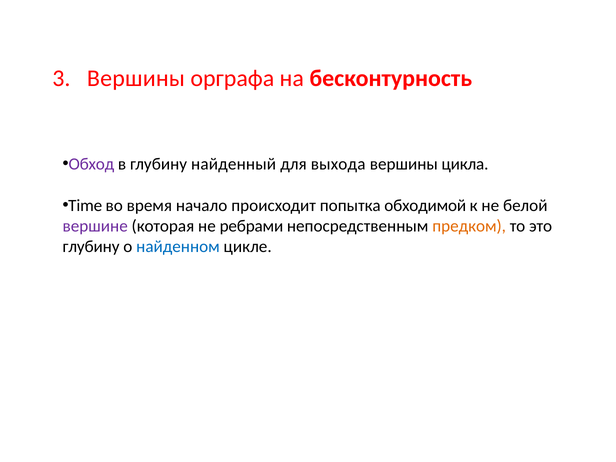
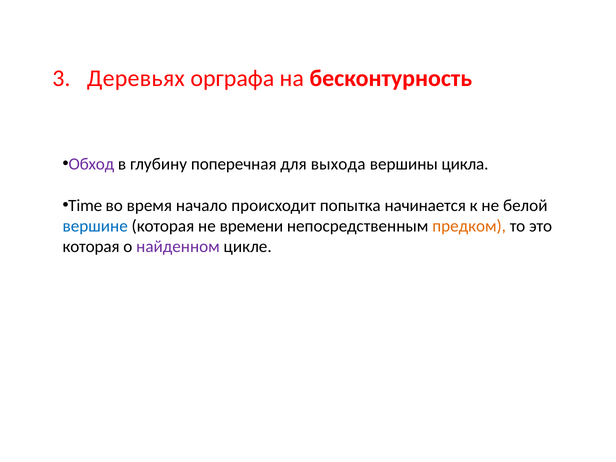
Вершины: Вершины -> Деревьях (136, 78)
найденный: найденный -> поперечная (234, 164)
обходимой: обходимой -> начинается (425, 205)
вершине colour: purple -> blue (95, 226)
ребрами: ребрами -> времени (251, 226)
глубину: глубину -> которая (91, 247)
найденном colour: blue -> purple (178, 247)
